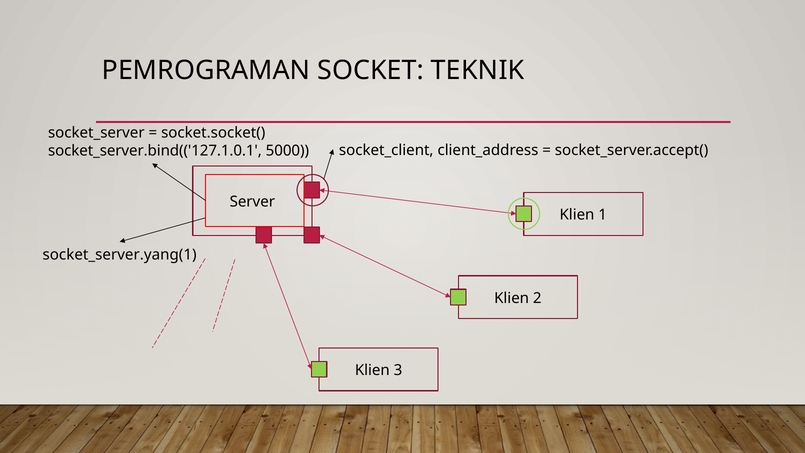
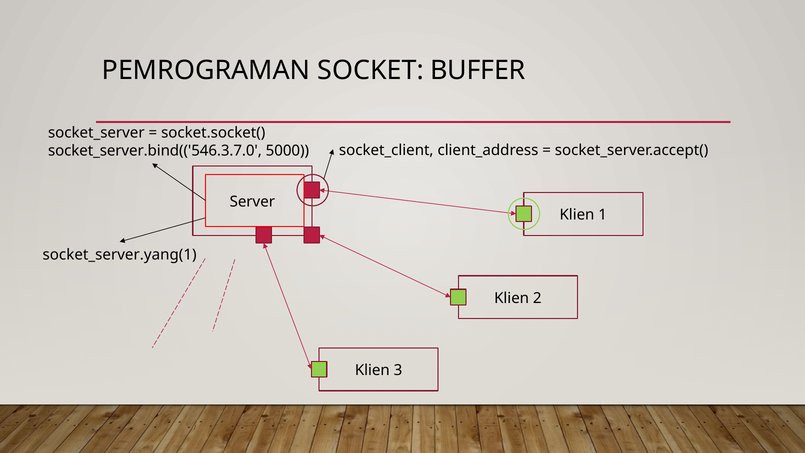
TEKNIK: TEKNIK -> BUFFER (478, 70)
socket_server.bind(('127.1.0.1: socket_server.bind(('127.1.0.1 -> socket_server.bind(('546.3.7.0 (155, 151)
